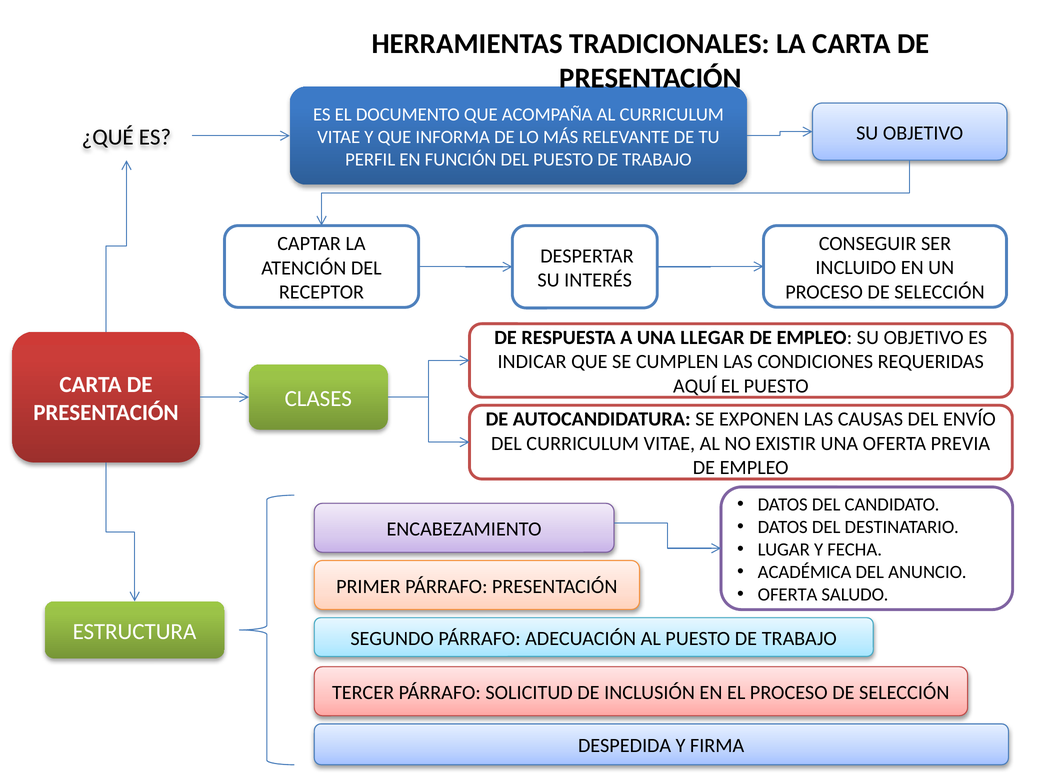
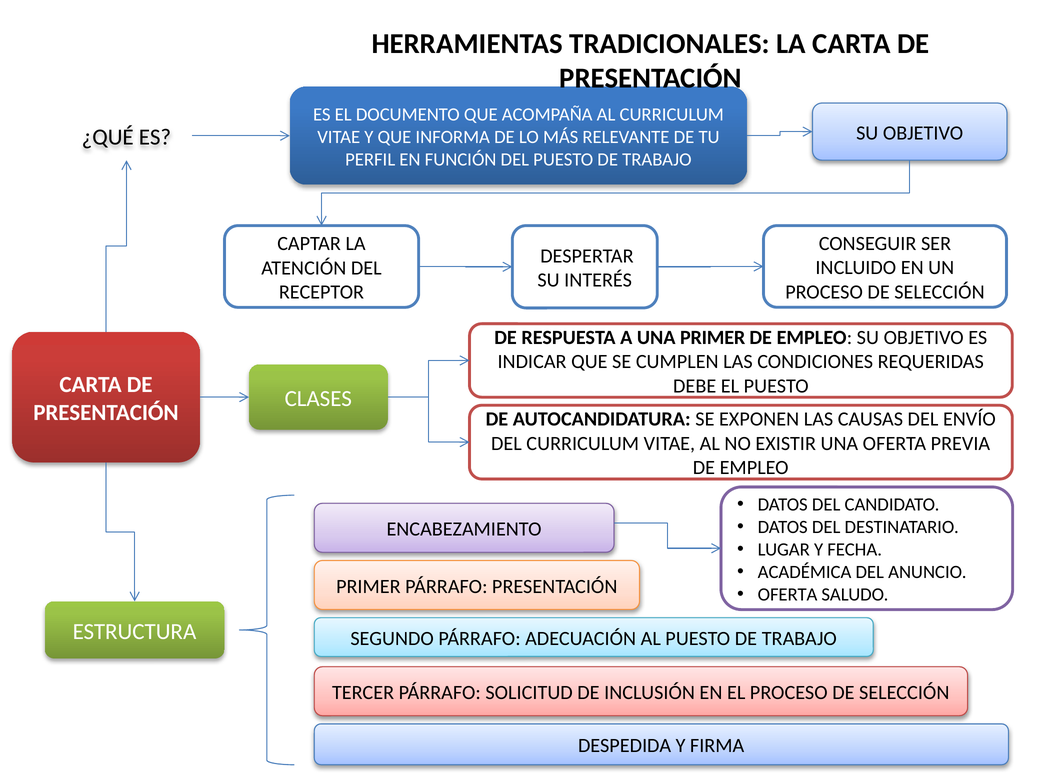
UNA LLEGAR: LLEGAR -> PRIMER (713, 338)
AQUÍ: AQUÍ -> DEBE (695, 386)
